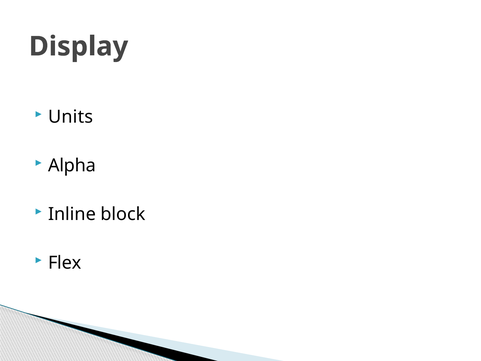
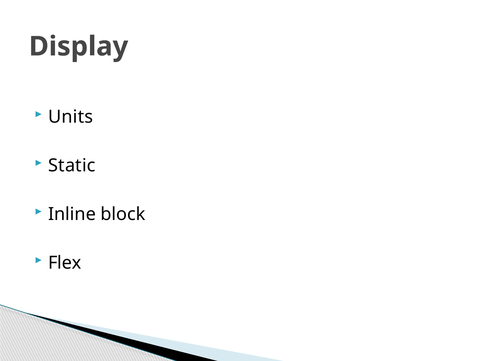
Alpha: Alpha -> Static (72, 165)
